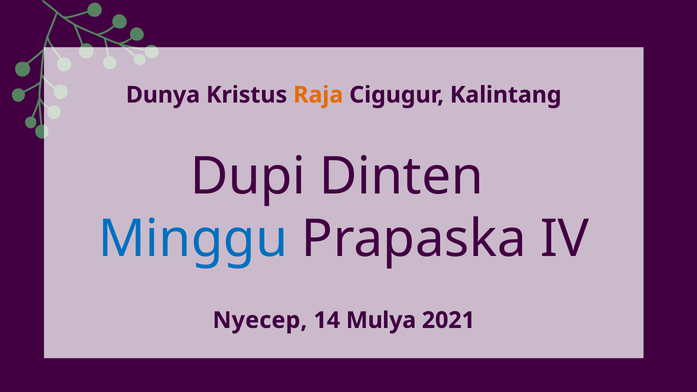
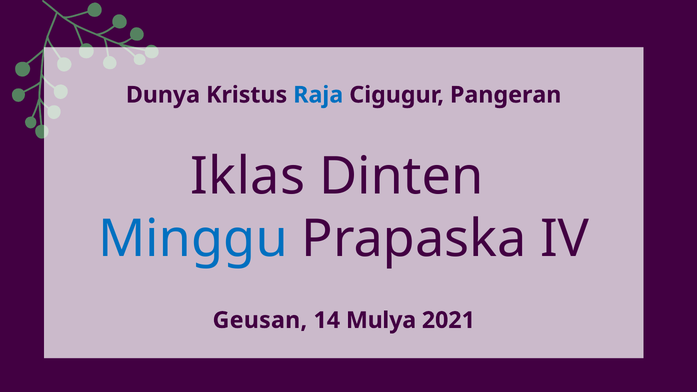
Raja colour: orange -> blue (318, 95)
Kalintang: Kalintang -> Pangeran (506, 95)
Dupi: Dupi -> Iklas (248, 176)
Nyecep: Nyecep -> Geusan (260, 320)
